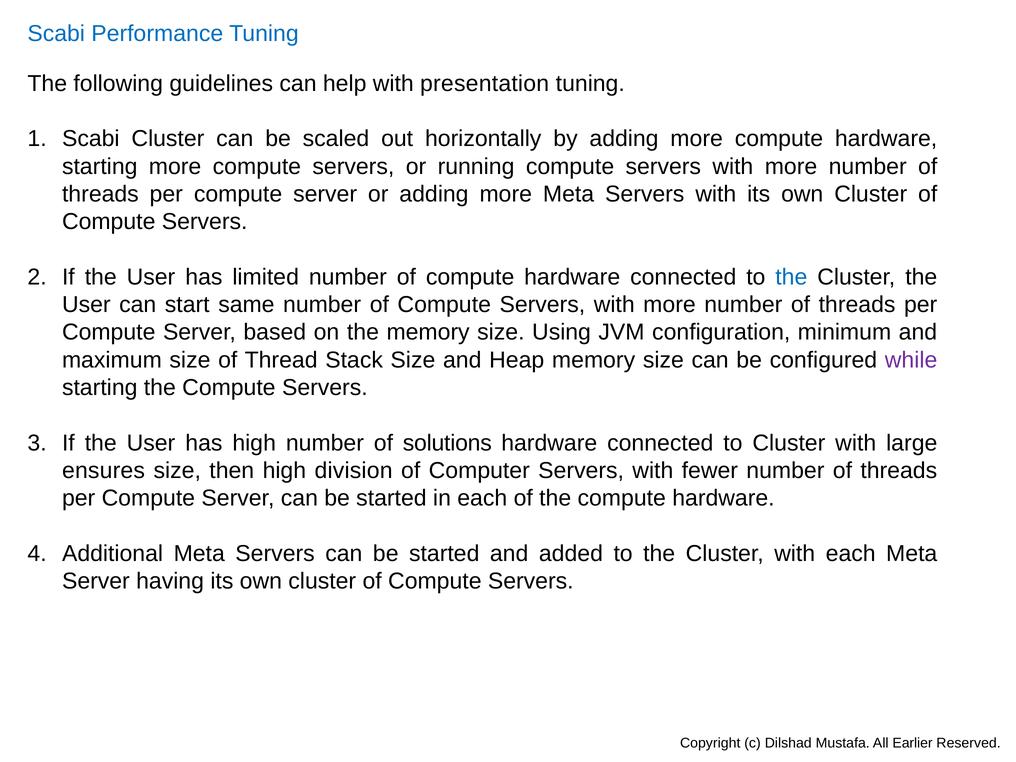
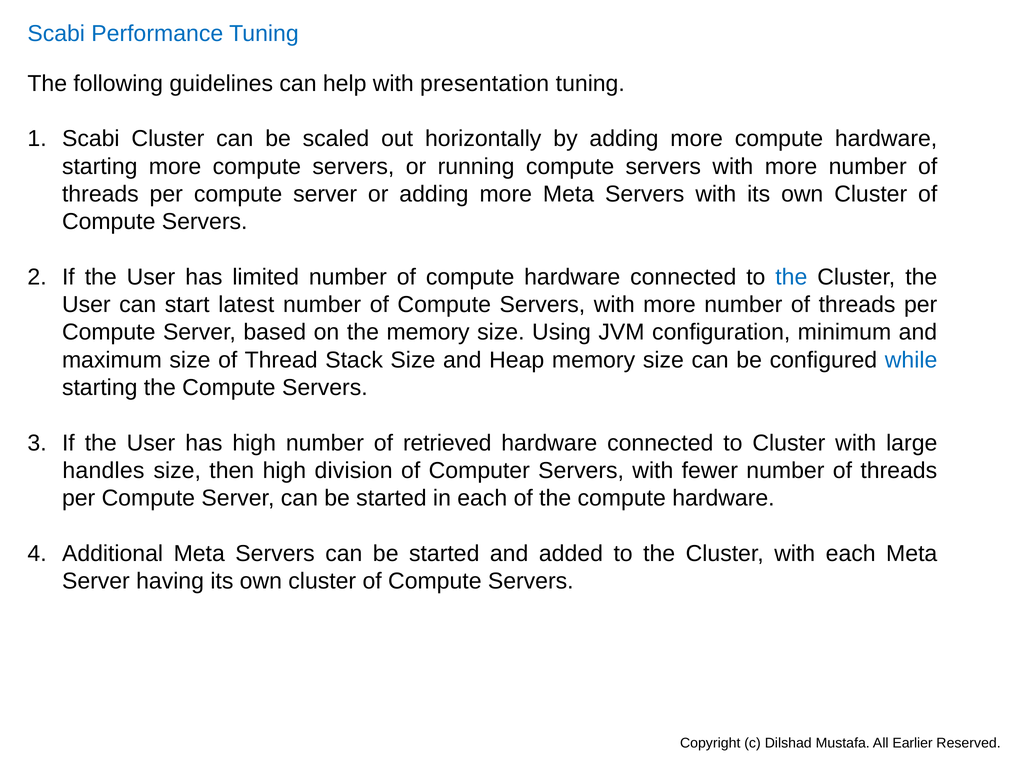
same: same -> latest (246, 305)
while colour: purple -> blue (911, 360)
solutions: solutions -> retrieved (447, 443)
ensures: ensures -> handles (103, 471)
